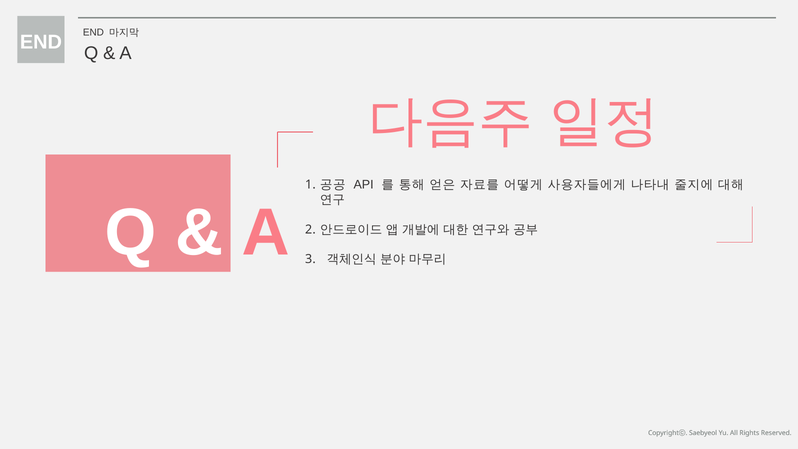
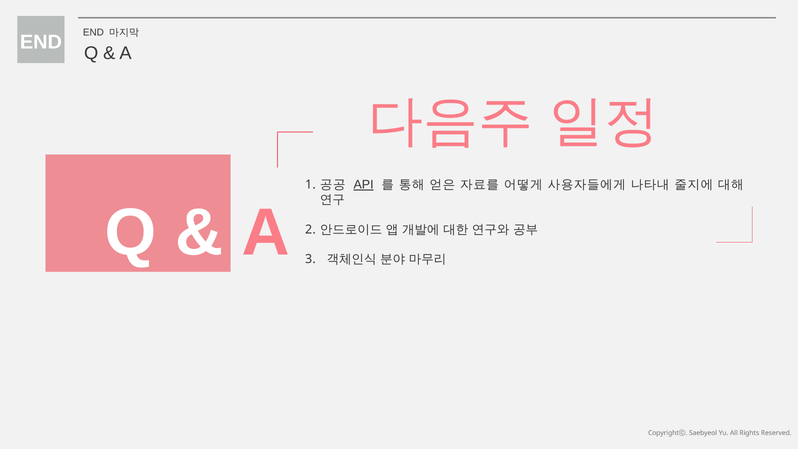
API underline: none -> present (364, 184)
